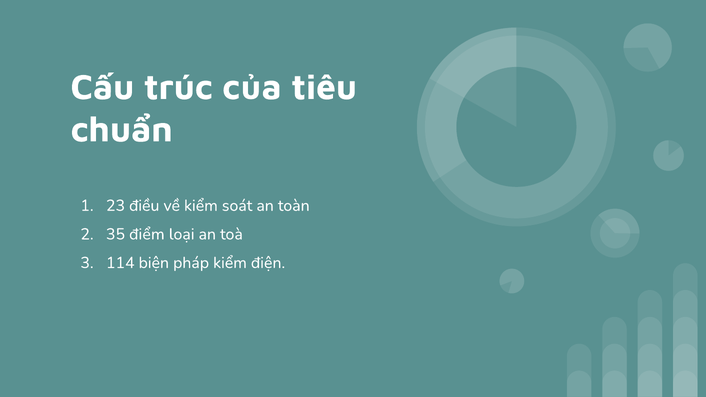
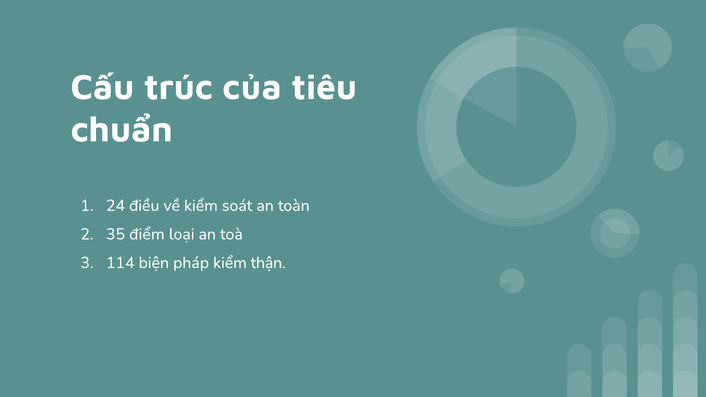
23: 23 -> 24 (116, 206)
điện: điện -> thận (268, 263)
